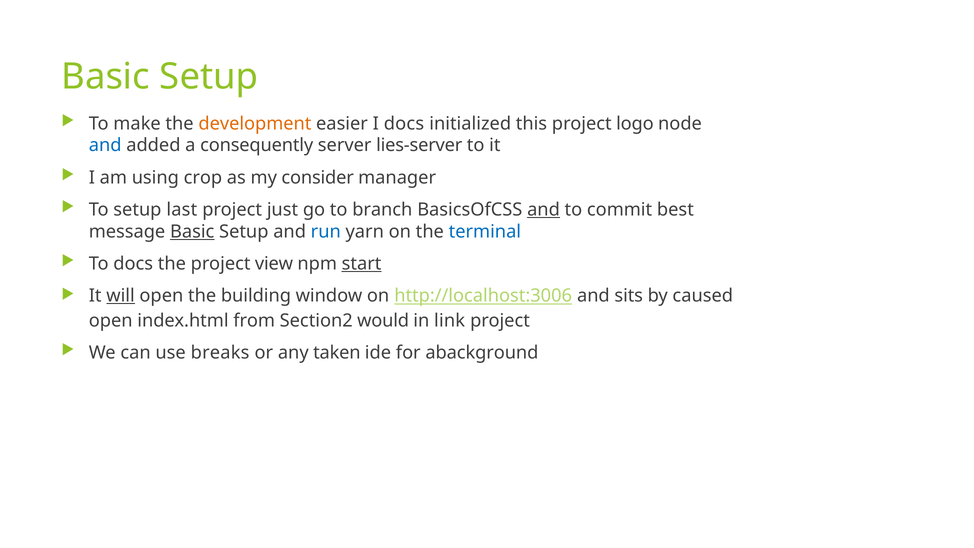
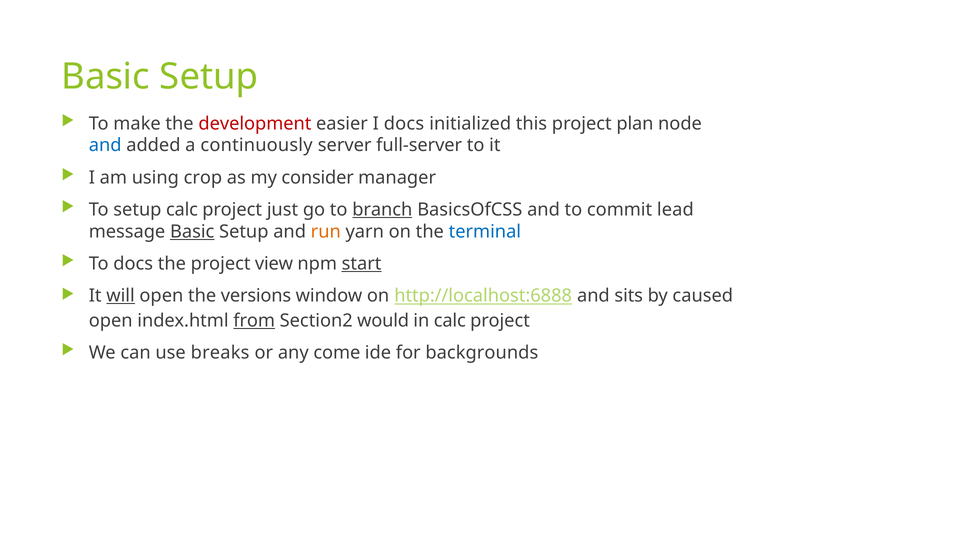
development colour: orange -> red (255, 123)
logo: logo -> plan (635, 123)
consequently: consequently -> continuously (257, 145)
lies-server: lies-server -> full-server (419, 145)
setup last: last -> calc (182, 210)
branch underline: none -> present (382, 210)
and underline: present -> none (544, 210)
best: best -> lead (675, 210)
run colour: blue -> orange (326, 231)
building: building -> versions (256, 296)
http://localhost:3006: http://localhost:3006 -> http://localhost:6888 (483, 296)
from underline: none -> present (254, 320)
in link: link -> calc (450, 320)
taken: taken -> come (337, 352)
abackground: abackground -> backgrounds (482, 352)
